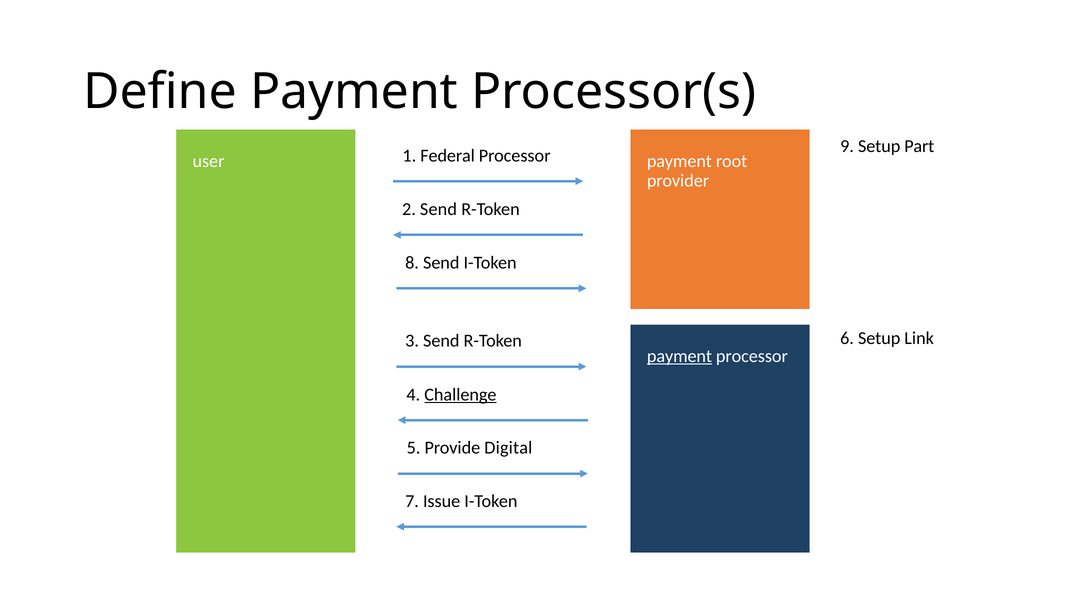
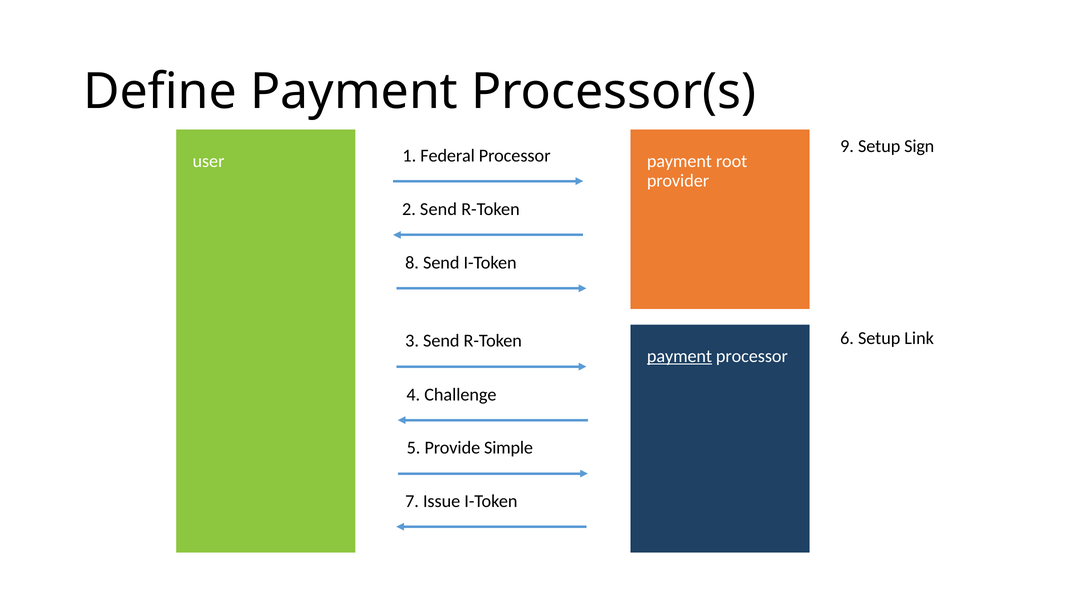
Part: Part -> Sign (919, 146)
Challenge underline: present -> none (460, 395)
Digital: Digital -> Simple (509, 448)
